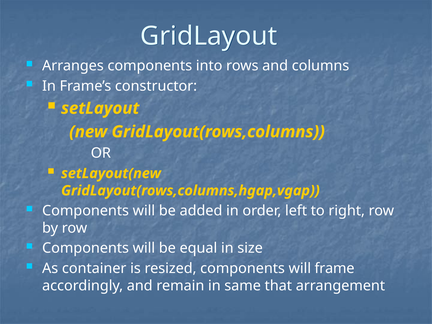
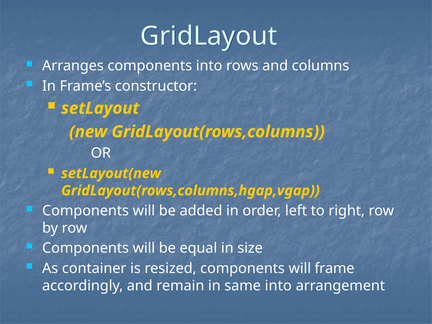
same that: that -> into (278, 286)
